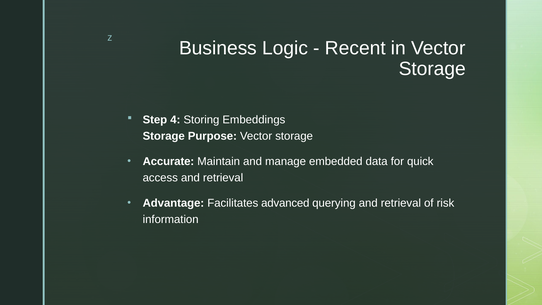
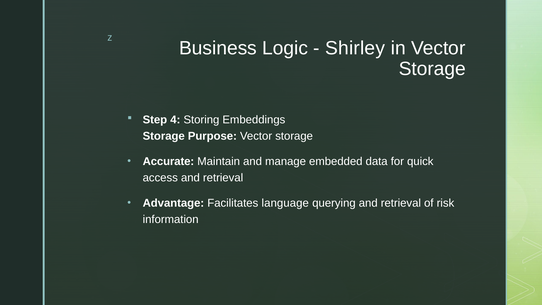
Recent: Recent -> Shirley (355, 48)
advanced: advanced -> language (285, 203)
